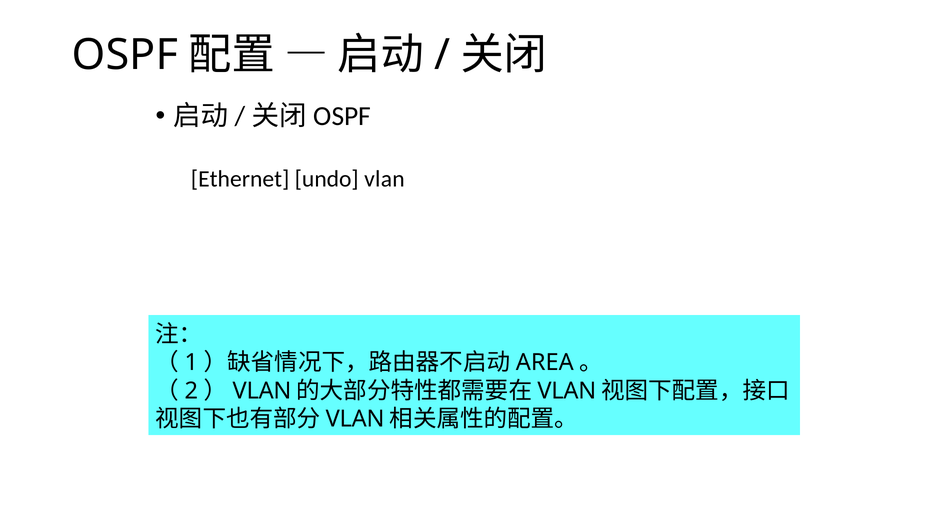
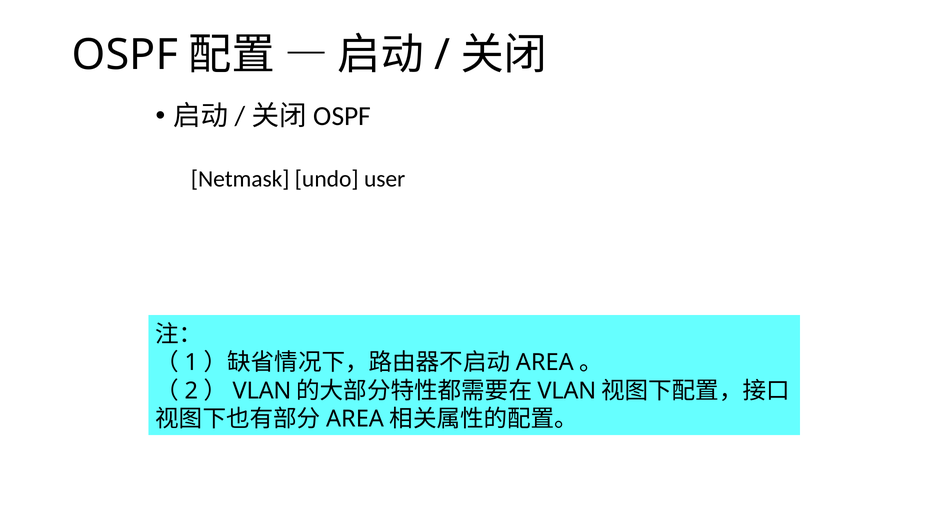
Ethernet: Ethernet -> Netmask (240, 179)
undo vlan: vlan -> user (385, 179)
VLAN: VLAN -> AREA (355, 419)
